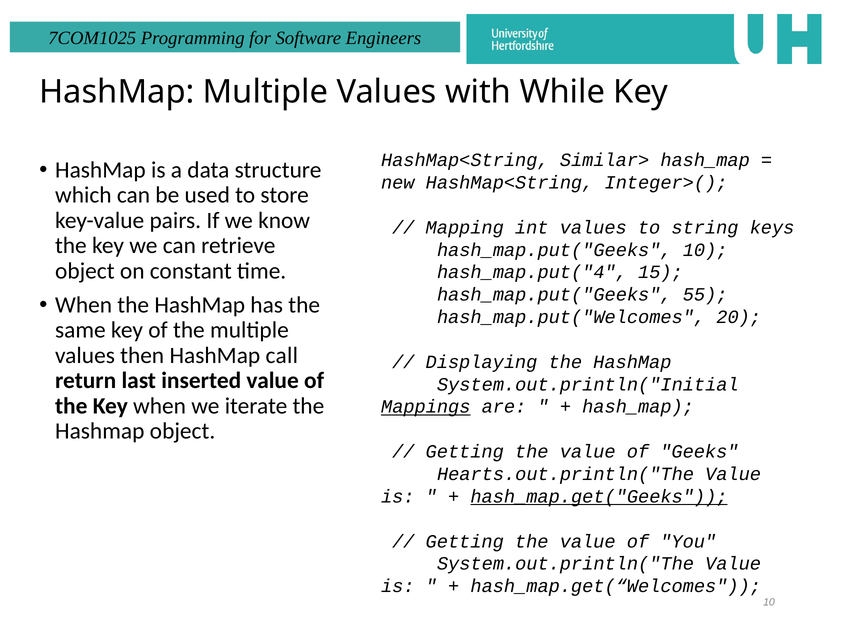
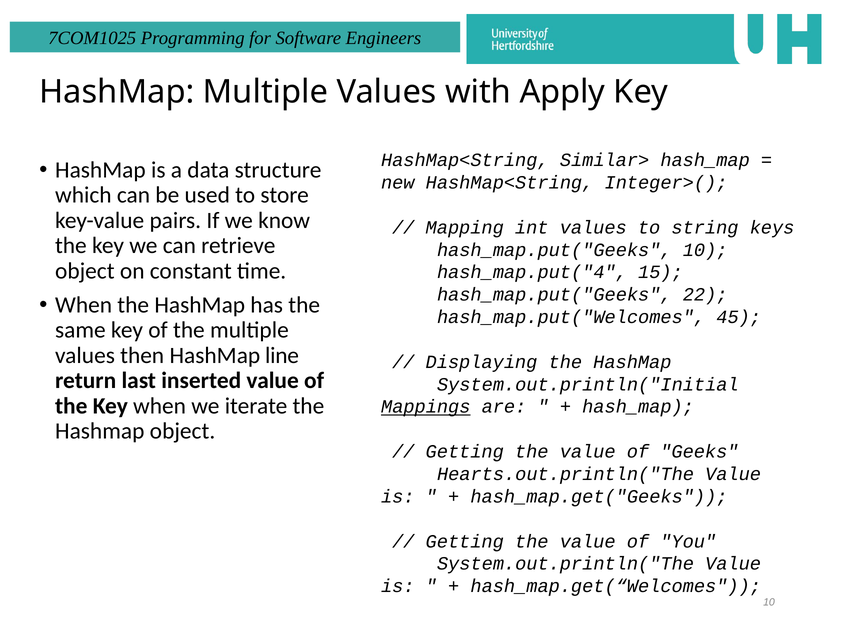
While: While -> Apply (562, 92)
55: 55 -> 22 (705, 295)
20: 20 -> 45 (739, 317)
call: call -> line (282, 355)
hash_map.get("Geeks underline: present -> none (599, 496)
